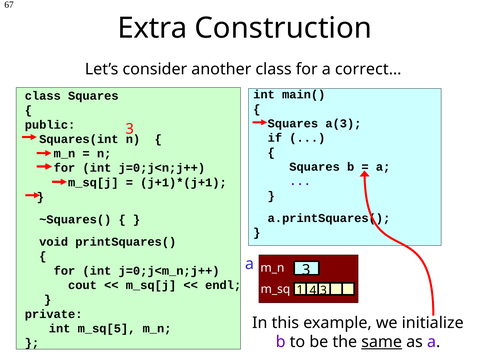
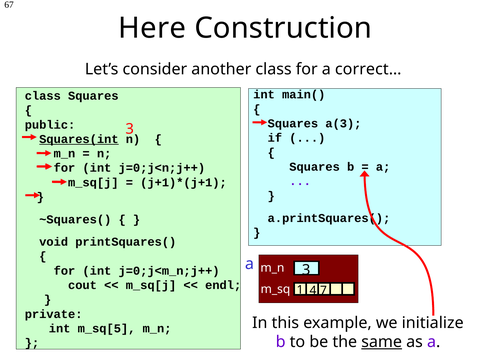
Extra: Extra -> Here (152, 28)
Squares(int underline: none -> present (79, 139)
4 3: 3 -> 7 (324, 290)
